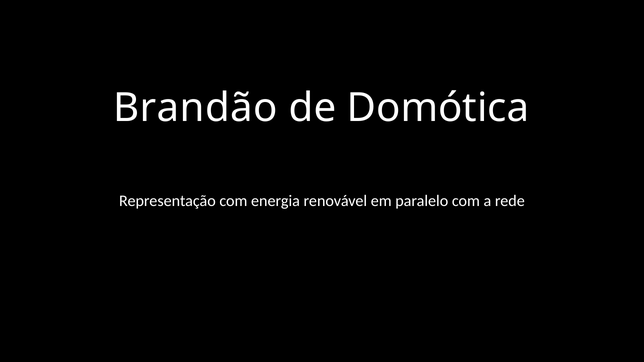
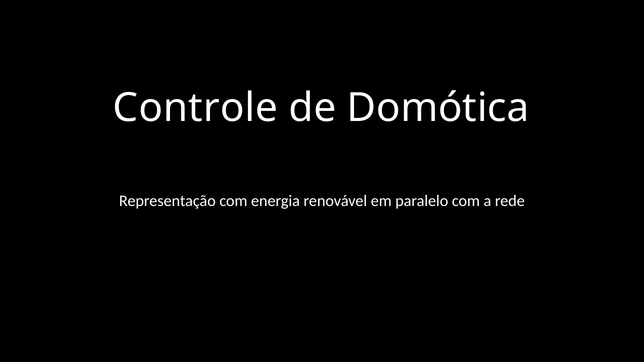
Brandão: Brandão -> Controle (195, 108)
